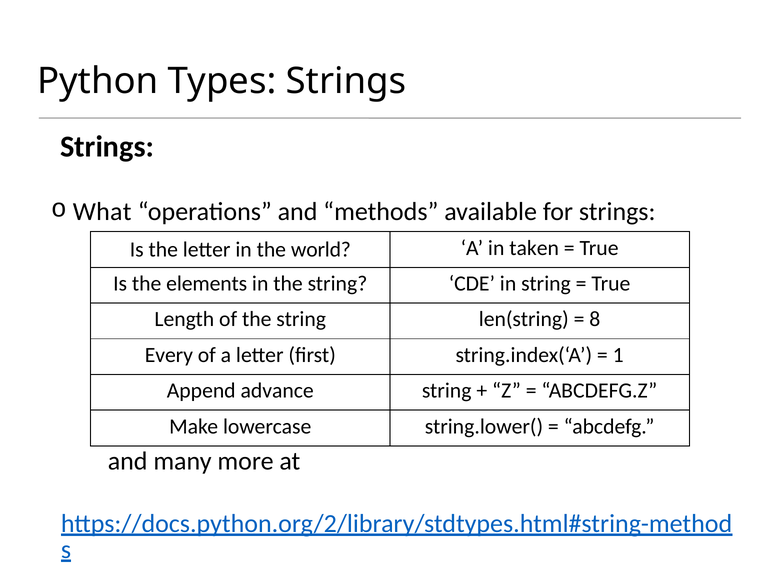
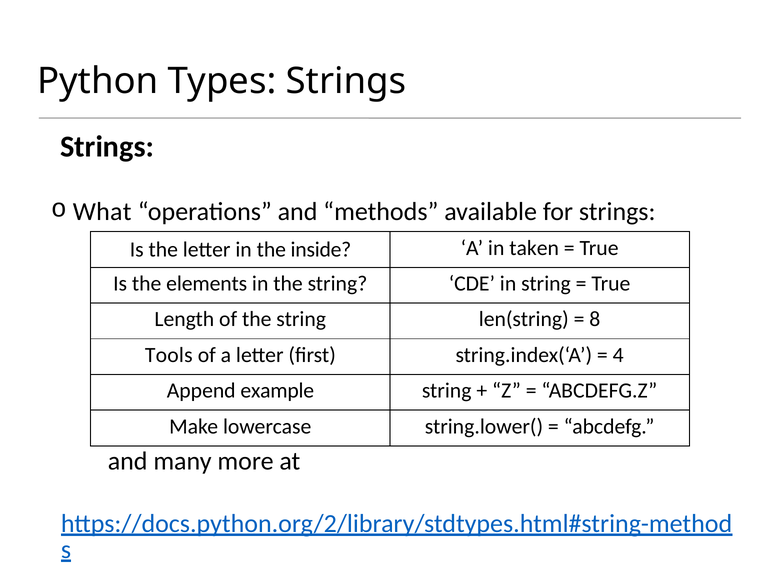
world: world -> inside (321, 250)
Every: Every -> Tools (169, 355)
1: 1 -> 4 (618, 355)
advance: advance -> example (277, 391)
